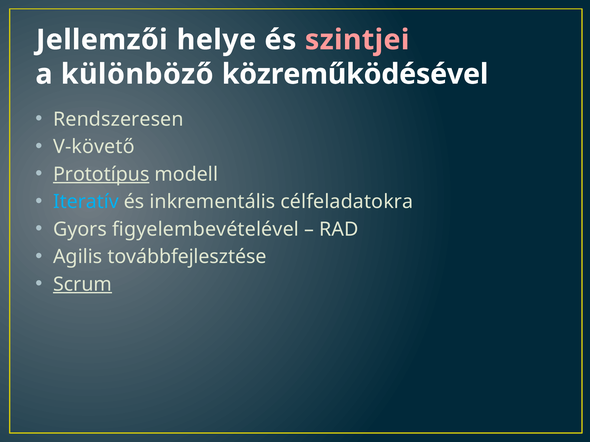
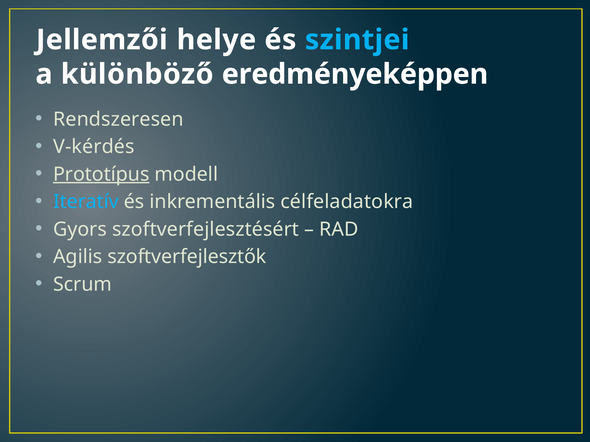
szintjei colour: pink -> light blue (357, 40)
közreműködésével: közreműködésével -> eredményeképpen (355, 74)
V-követő: V-követő -> V-kérdés (94, 147)
figyelembevételével: figyelembevételével -> szoftverfejlesztésért (206, 229)
továbbfejlesztése: továbbfejlesztése -> szoftverfejlesztők (187, 257)
Scrum underline: present -> none (83, 285)
